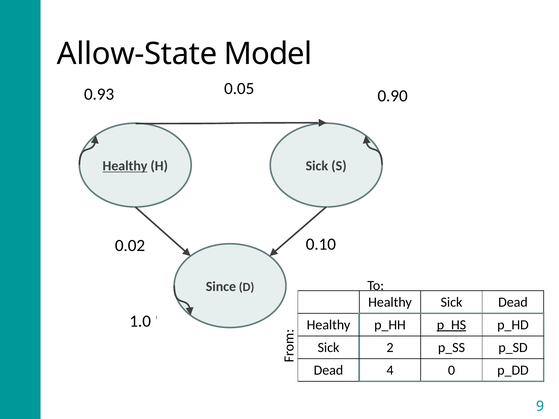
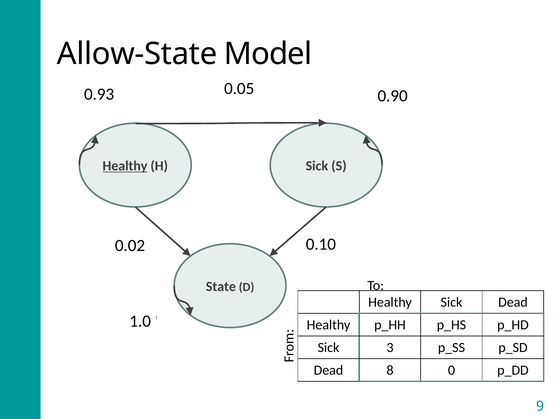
Since: Since -> State (221, 287)
p_HS underline: present -> none (451, 325)
2: 2 -> 3 (390, 348)
4: 4 -> 8 (390, 370)
